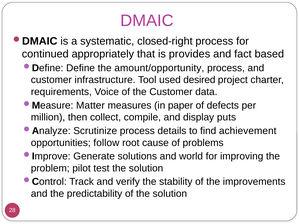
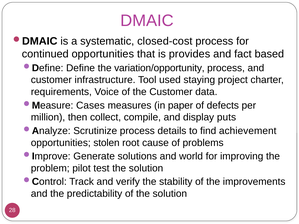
closed-right: closed-right -> closed-cost (165, 41)
continued appropriately: appropriately -> opportunities (103, 54)
amount/opportunity: amount/opportunity -> variation/opportunity (159, 68)
desired: desired -> staying (199, 80)
Matter: Matter -> Cases (90, 105)
follow: follow -> stolen (106, 143)
